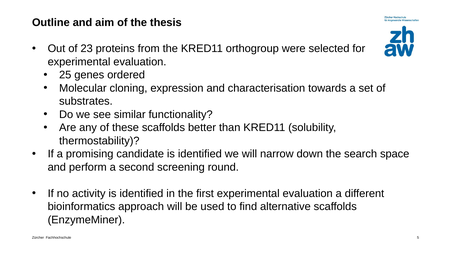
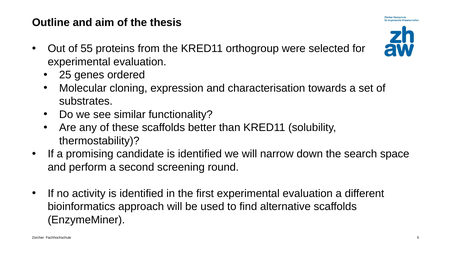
23: 23 -> 55 (87, 49)
